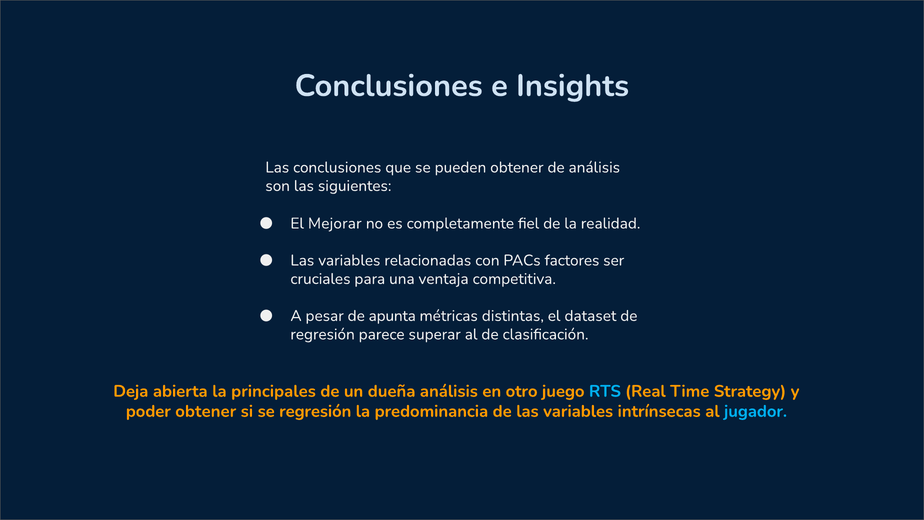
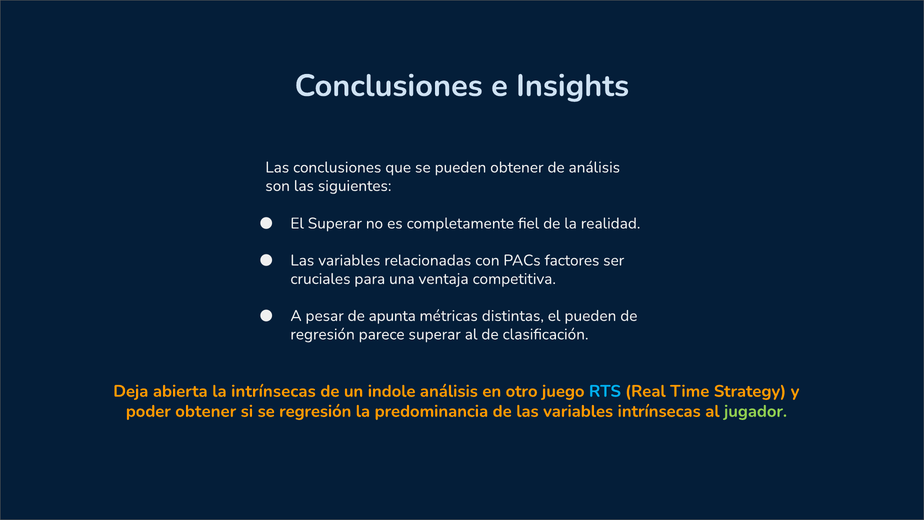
El Mejorar: Mejorar -> Superar (335, 223)
el dataset: dataset -> pueden (590, 316)
la principales: principales -> intrínsecas (273, 391)
dueña: dueña -> indole (392, 391)
jugador colour: light blue -> light green (756, 411)
